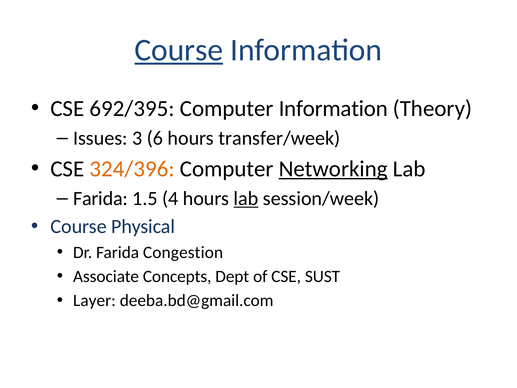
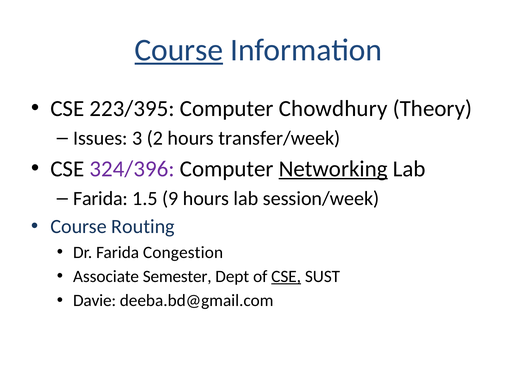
692/395: 692/395 -> 223/395 (132, 108)
Computer Information: Information -> Chowdhury (333, 108)
6: 6 -> 2 (155, 138)
324/396 colour: orange -> purple (132, 169)
4: 4 -> 9 (170, 198)
lab underline: present -> none (246, 198)
Physical: Physical -> Routing (143, 227)
Concepts: Concepts -> Semester (177, 276)
CSE underline: none -> present (286, 276)
Layer: Layer -> Davie (95, 300)
